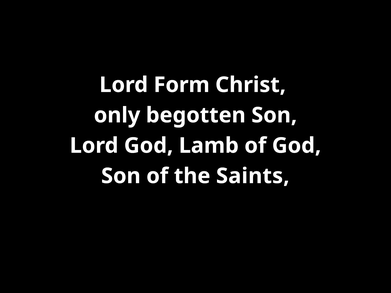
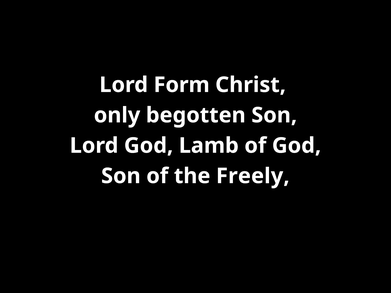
Saints: Saints -> Freely (253, 176)
